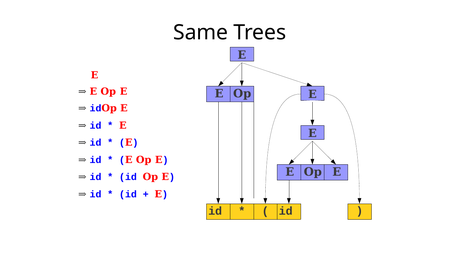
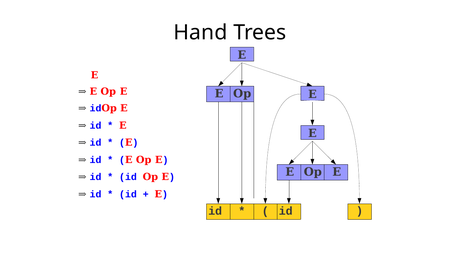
Same: Same -> Hand (200, 33)
